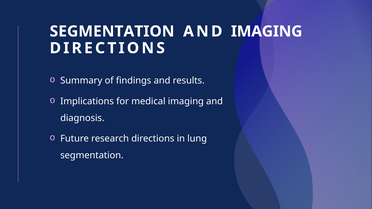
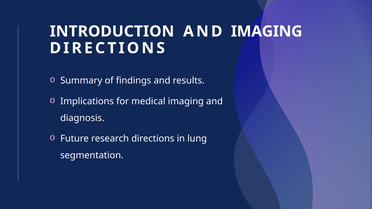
SEGMENTATION: SEGMENTATION -> INTRODUCTION (112, 31)
